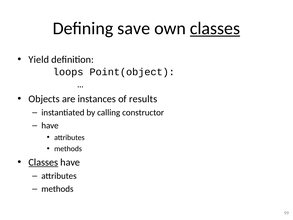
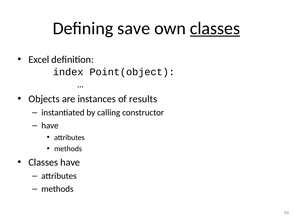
Yield: Yield -> Excel (39, 60)
loops: loops -> index (68, 72)
Classes underline: present -> none (43, 162)
